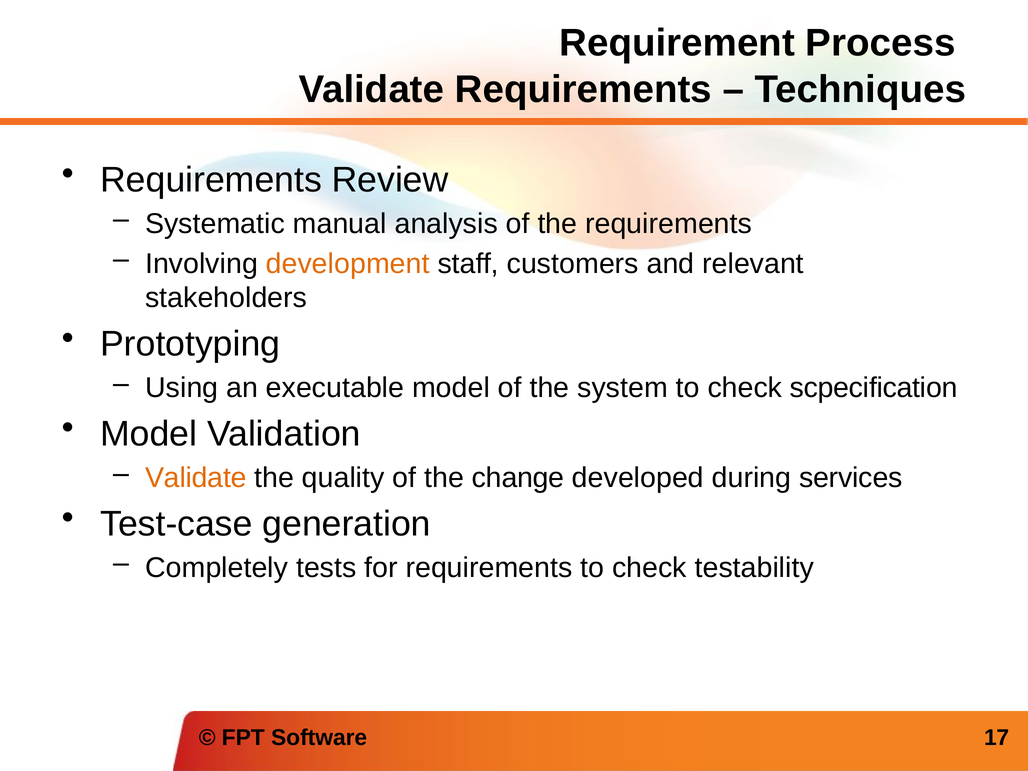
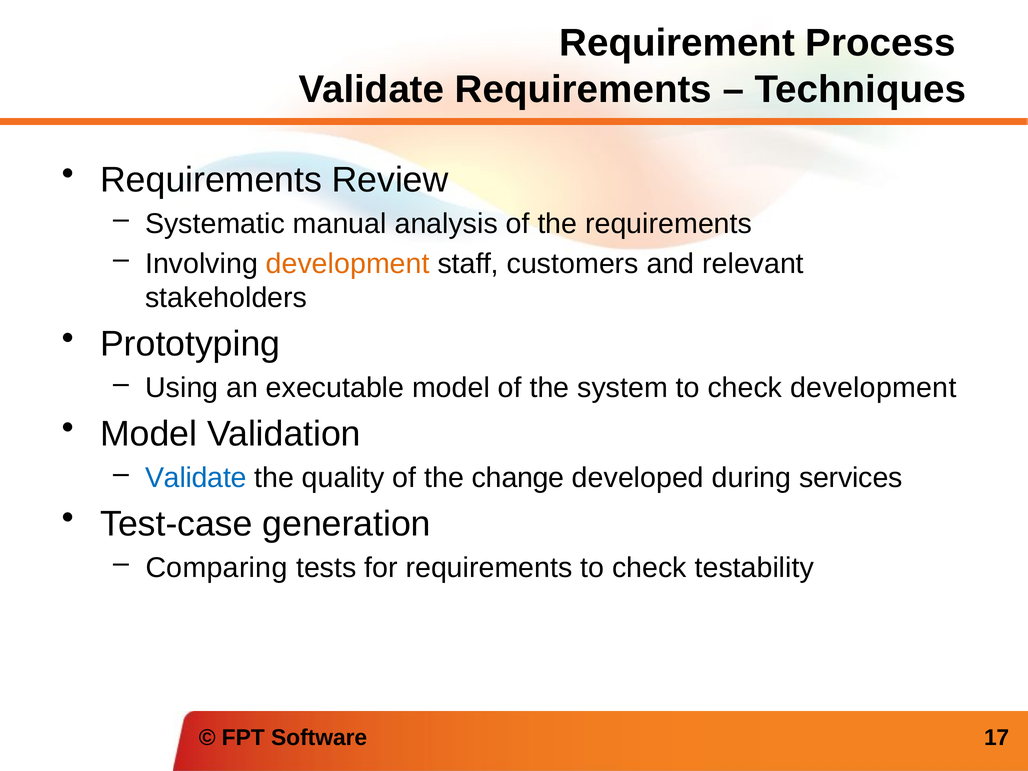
check scpecification: scpecification -> development (873, 388)
Validate colour: orange -> blue (196, 478)
Completely: Completely -> Comparing (217, 568)
